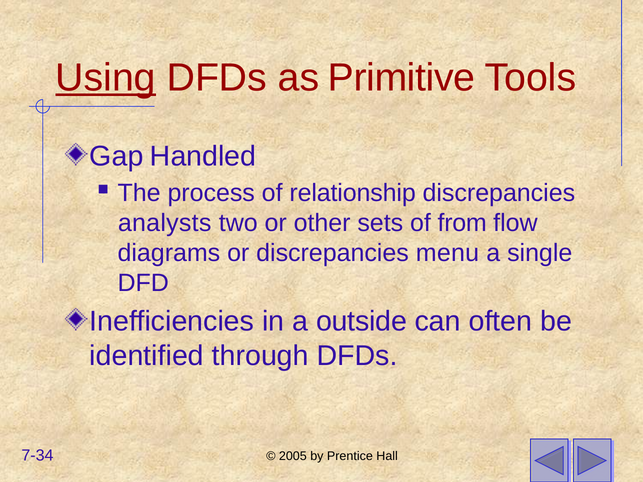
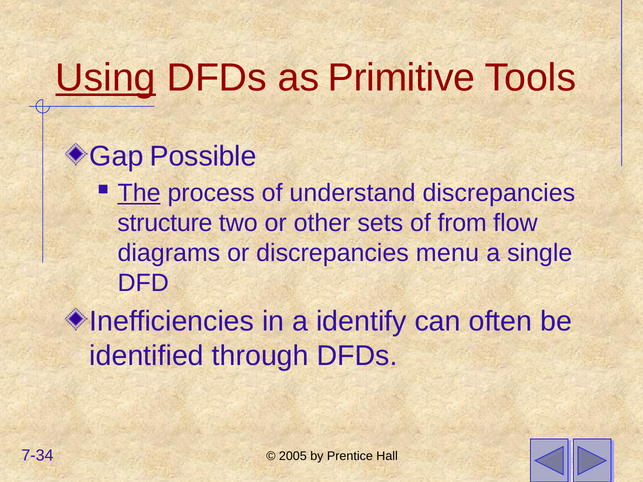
Handled: Handled -> Possible (203, 156)
The underline: none -> present (139, 193)
relationship: relationship -> understand (352, 193)
analysts: analysts -> structure (165, 223)
outside: outside -> identify (361, 321)
